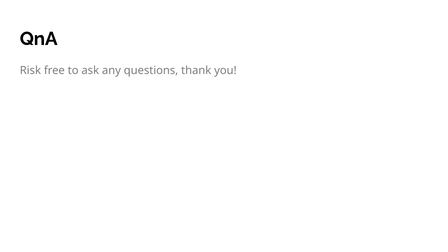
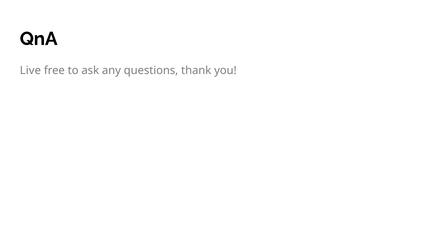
Risk: Risk -> Live (30, 70)
